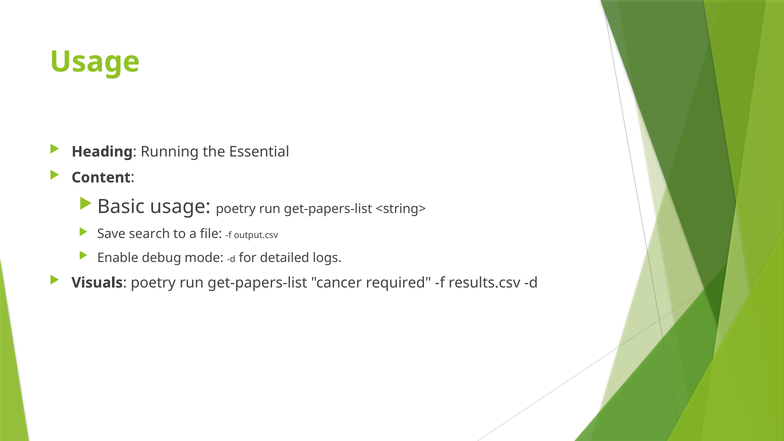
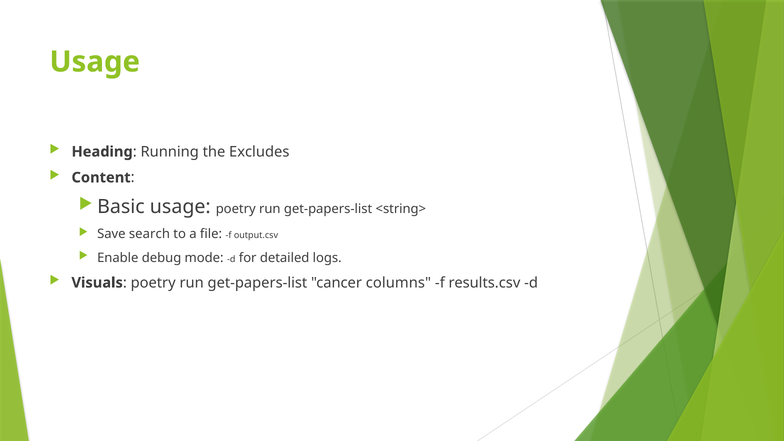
Essential: Essential -> Excludes (259, 152)
required: required -> columns (398, 283)
